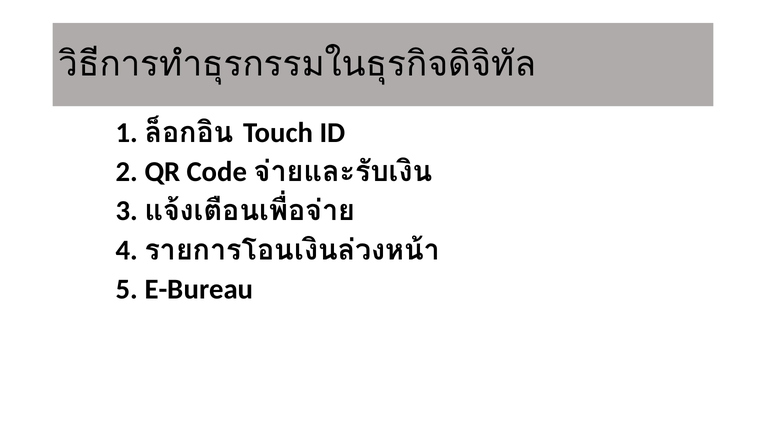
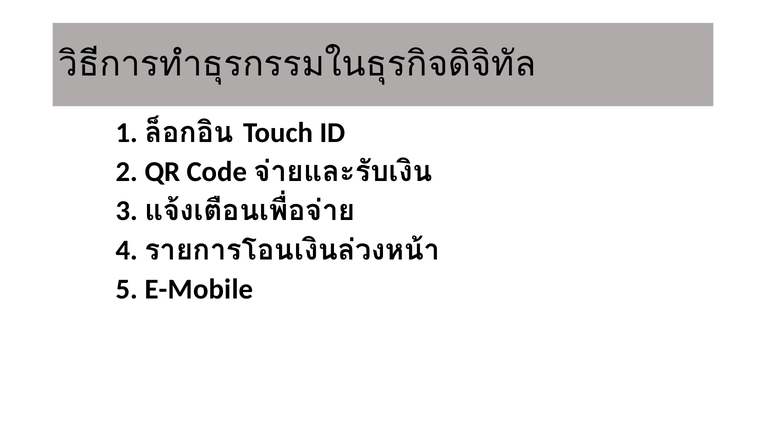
E-Bureau: E-Bureau -> E-Mobile (199, 289)
